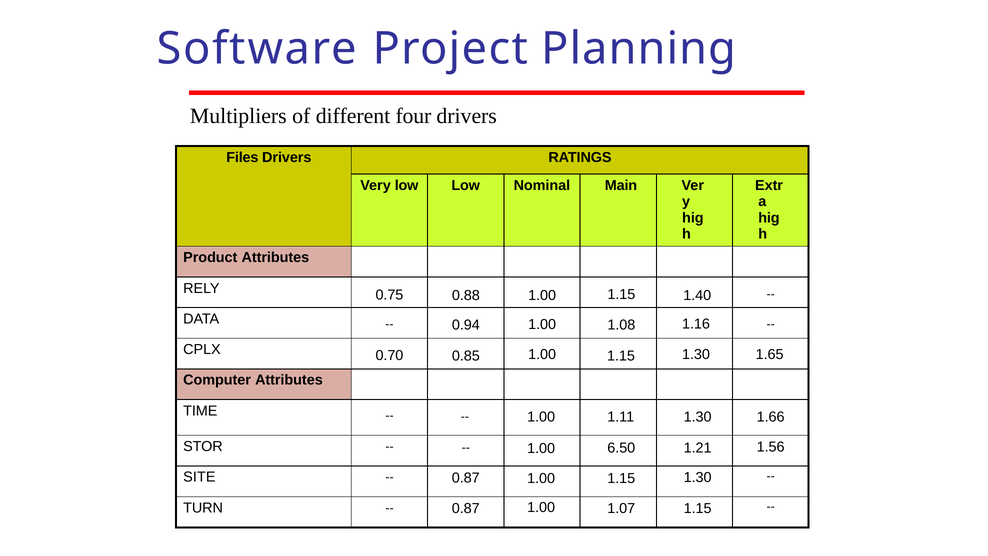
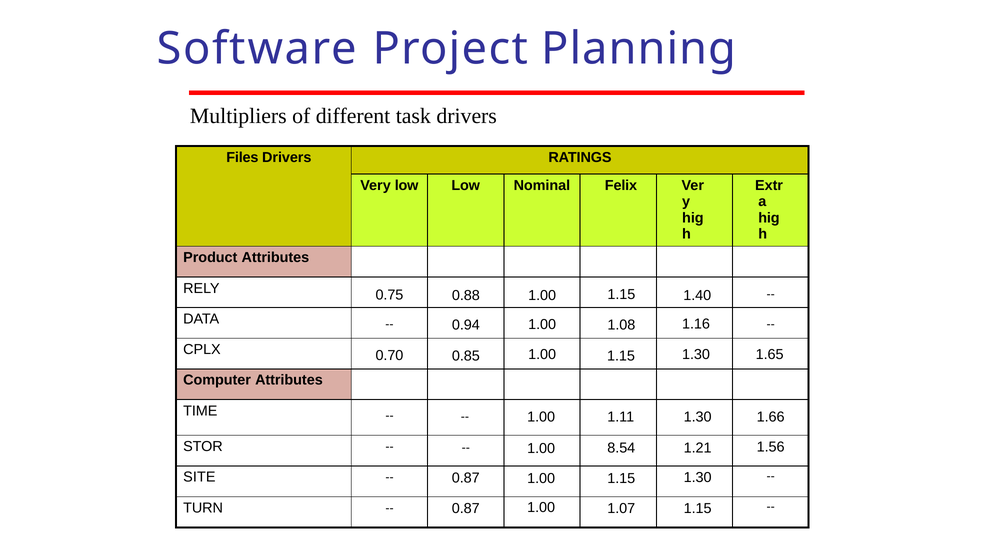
four: four -> task (413, 116)
Main: Main -> Felix (621, 185)
6.50: 6.50 -> 8.54 (621, 448)
